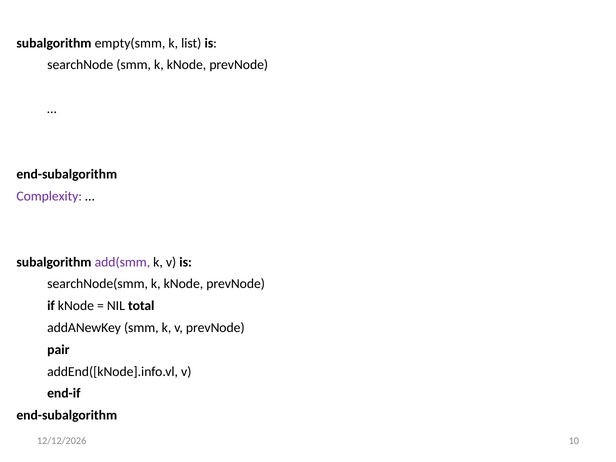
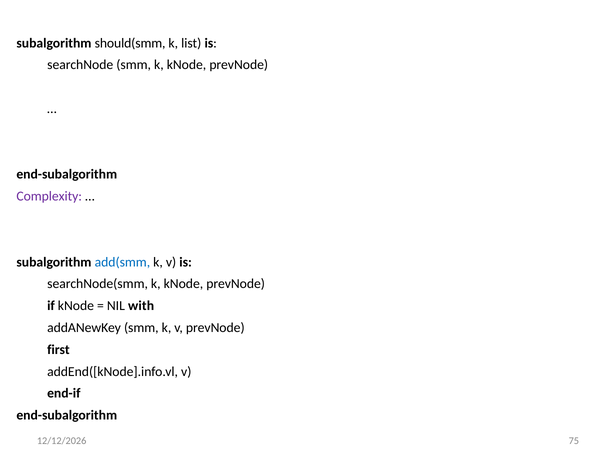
empty(smm: empty(smm -> should(smm (130, 43)
add(smm colour: purple -> blue (122, 262)
total: total -> with (141, 306)
pair: pair -> first (58, 350)
10: 10 -> 75 (574, 441)
